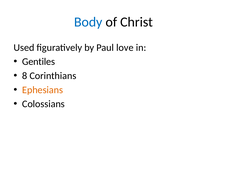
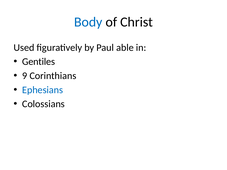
love: love -> able (125, 48)
8: 8 -> 9 (25, 76)
Ephesians colour: orange -> blue (43, 90)
